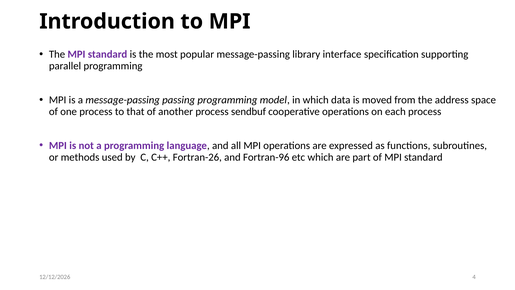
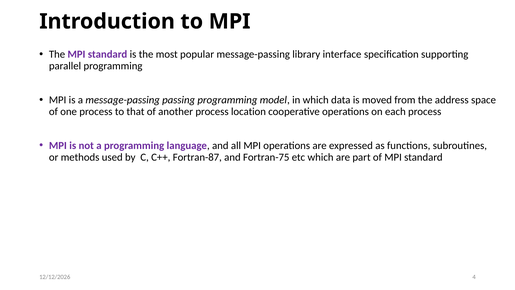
sendbuf: sendbuf -> location (248, 111)
Fortran-26: Fortran-26 -> Fortran-87 (197, 157)
Fortran-96: Fortran-96 -> Fortran-75 (266, 157)
